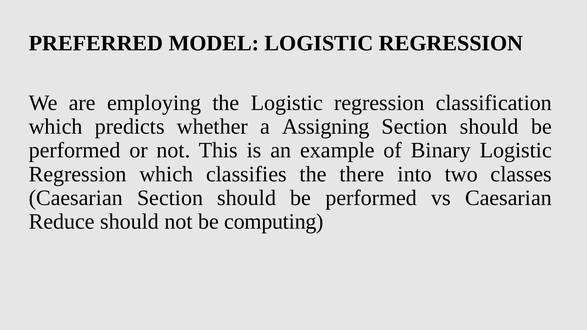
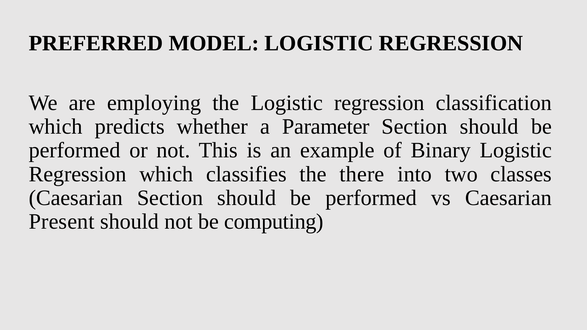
Assigning: Assigning -> Parameter (326, 127)
Reduce: Reduce -> Present (62, 222)
